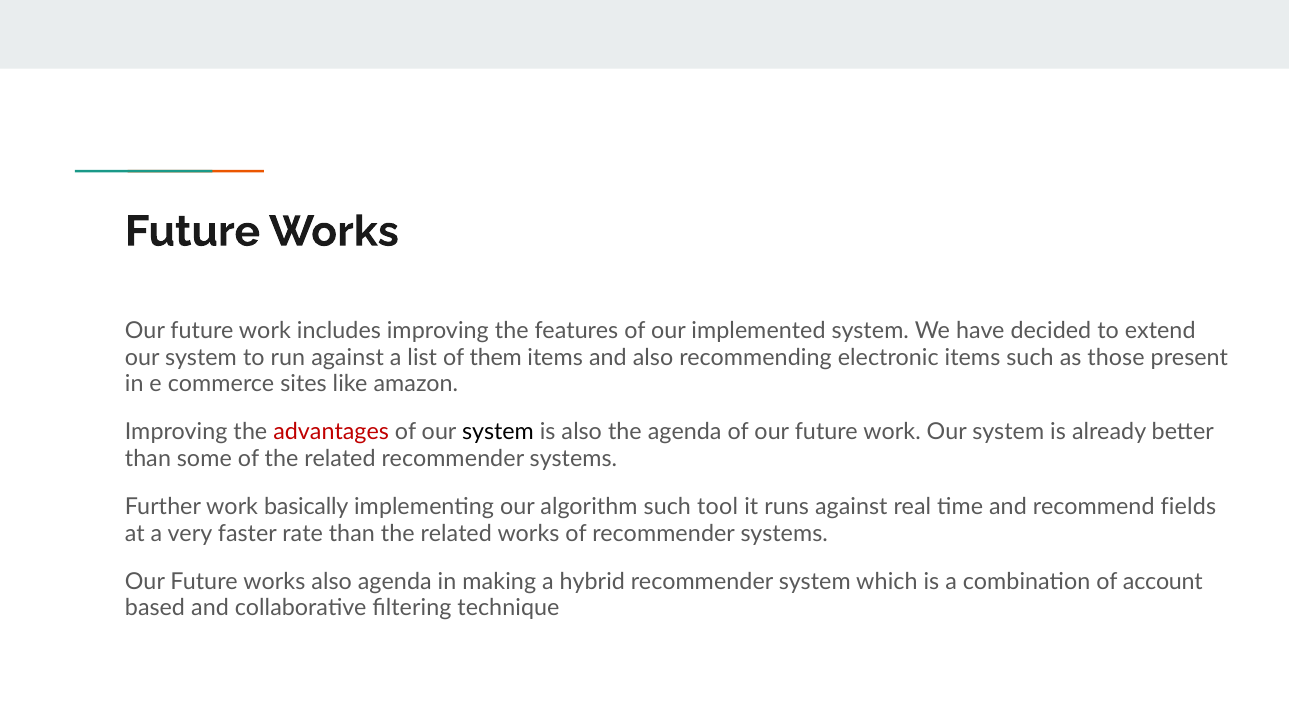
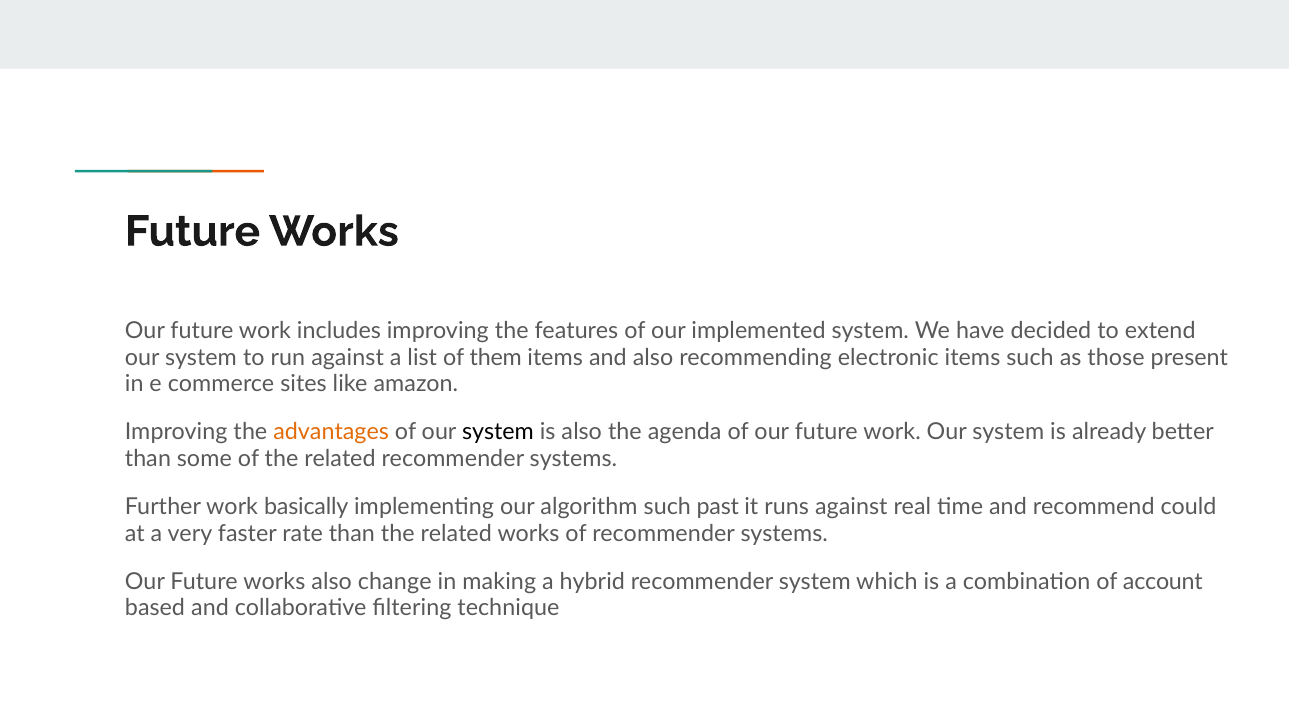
advantages colour: red -> orange (331, 432)
tool: tool -> past (718, 507)
fields: fields -> could (1189, 507)
also agenda: agenda -> change (395, 582)
